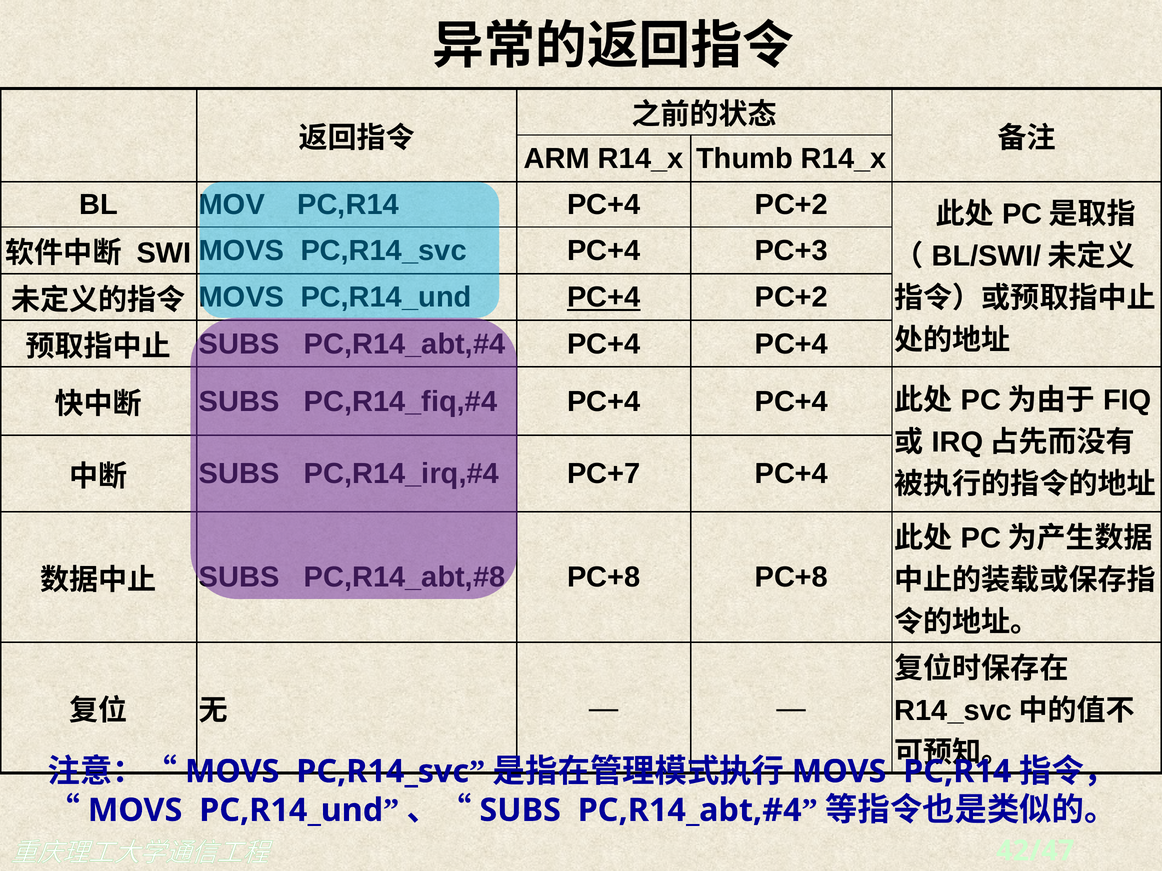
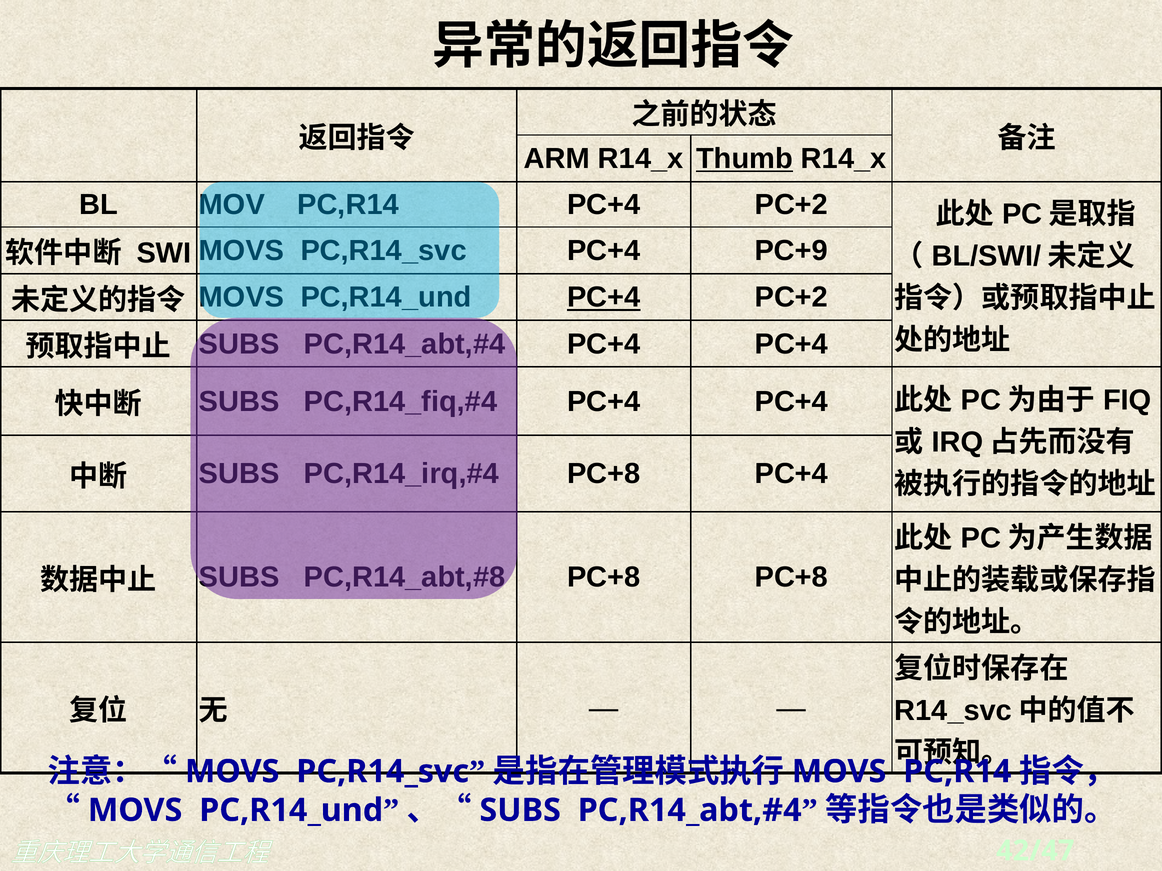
Thumb underline: none -> present (745, 159)
PC+3: PC+3 -> PC+9 (791, 251)
PC+7: PC+7 -> PC+8 (604, 474)
